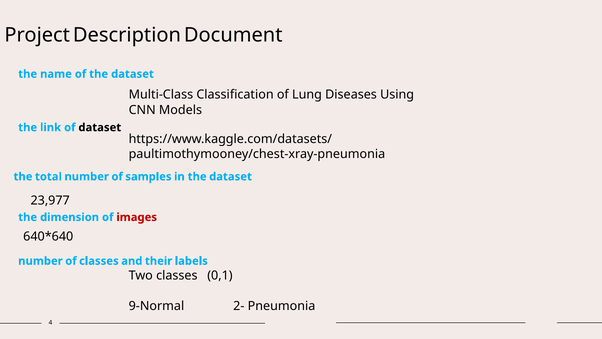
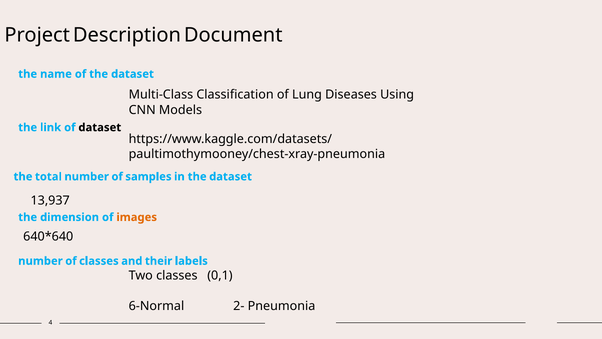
23,977: 23,977 -> 13,937 (50, 200)
images colour: red -> orange (137, 217)
9-Normal: 9-Normal -> 6-Normal (156, 306)
